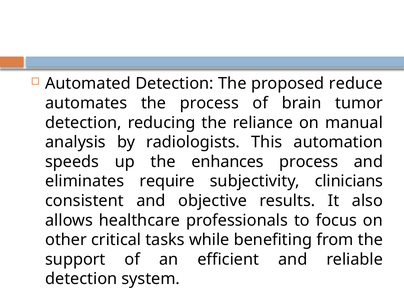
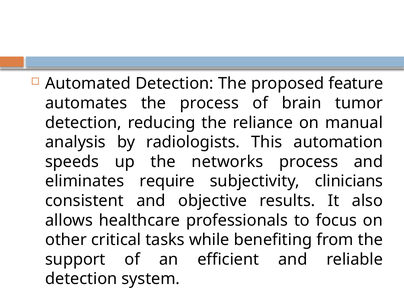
reduce: reduce -> feature (356, 84)
enhances: enhances -> networks (227, 162)
